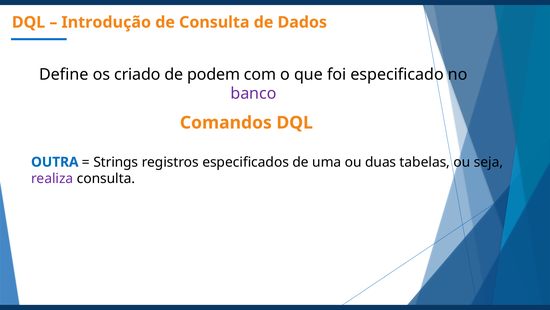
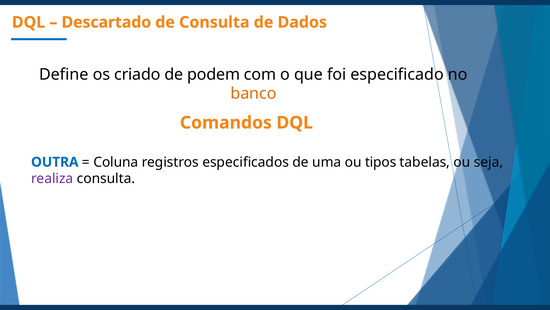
Introdução: Introdução -> Descartado (106, 22)
banco colour: purple -> orange (254, 93)
Strings: Strings -> Coluna (116, 162)
duas: duas -> tipos (381, 162)
